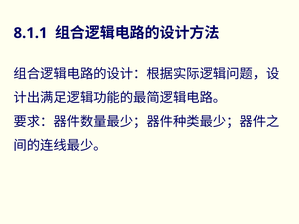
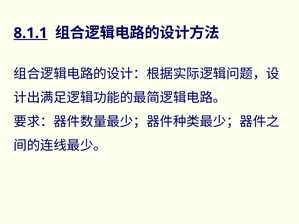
8.1.1 underline: none -> present (31, 33)
